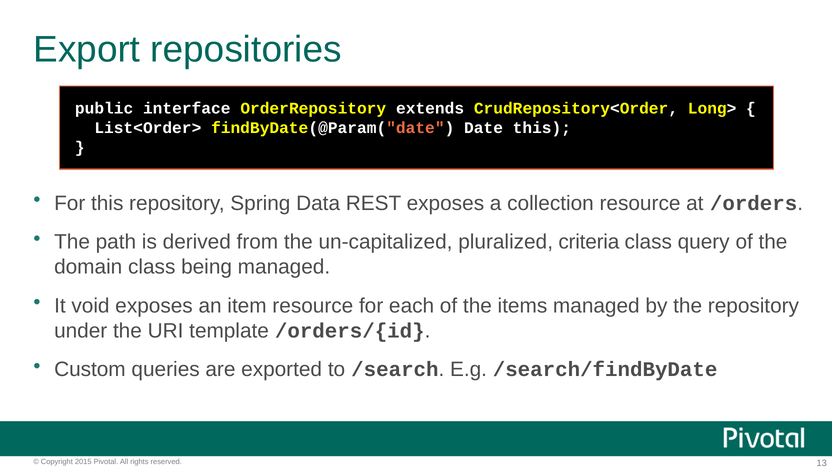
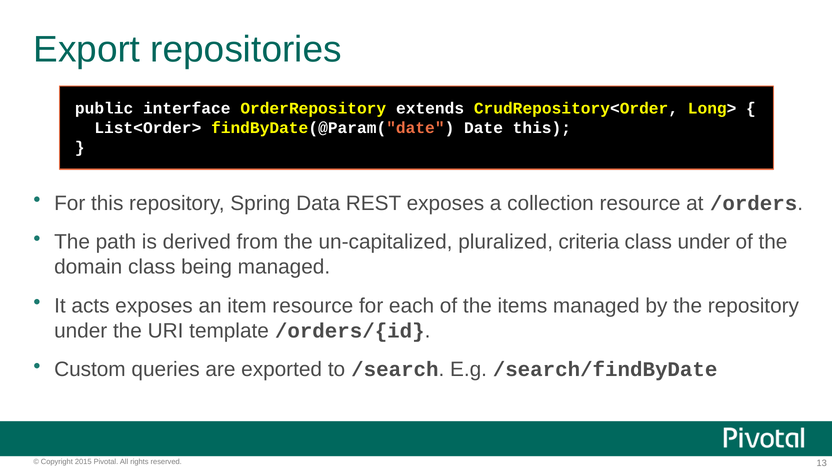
class query: query -> under (704, 242)
void: void -> acts (90, 306)
